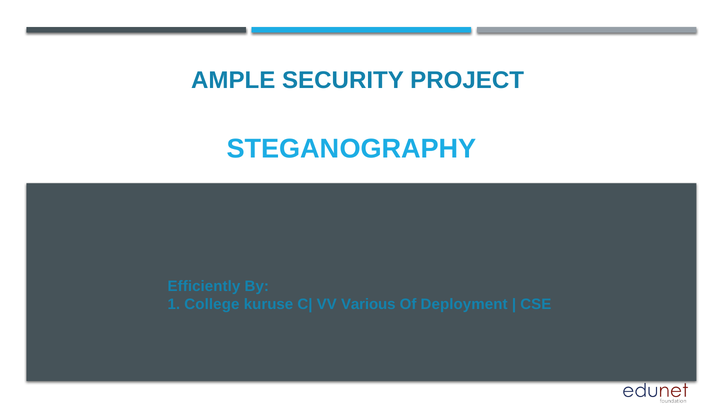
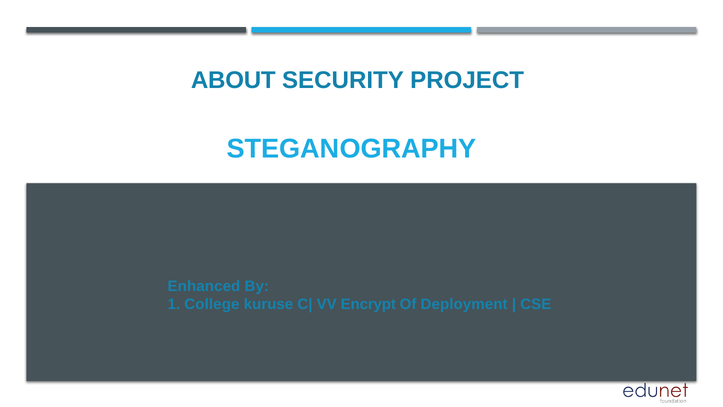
AMPLE: AMPLE -> ABOUT (233, 80)
Efficiently: Efficiently -> Enhanced (204, 286)
Various: Various -> Encrypt (368, 304)
